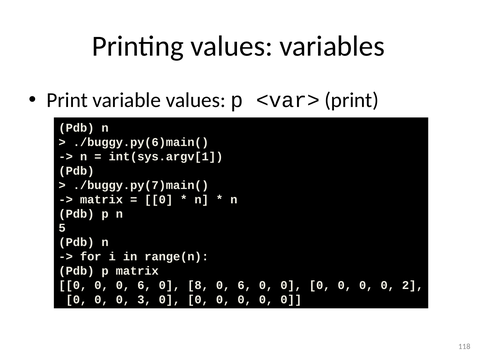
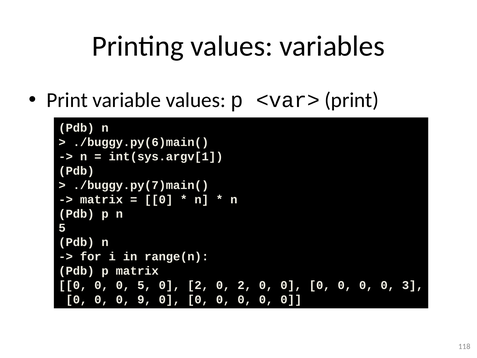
0 0 6: 6 -> 5 (144, 285)
8: 8 -> 2 (198, 285)
6: 6 -> 2 (245, 285)
2: 2 -> 3 (413, 285)
3: 3 -> 9 (144, 299)
